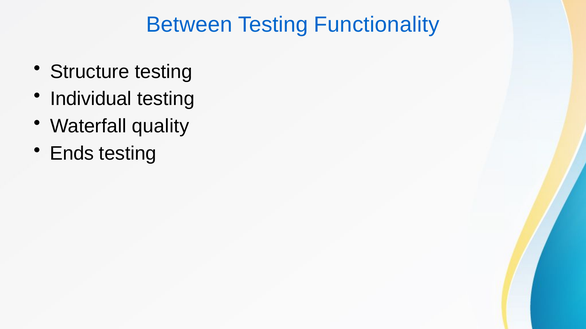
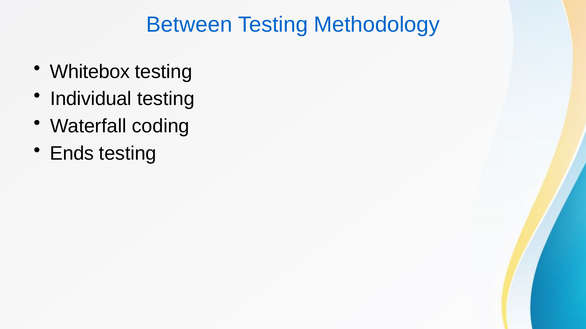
Functionality: Functionality -> Methodology (377, 25)
Structure: Structure -> Whitebox (90, 72)
quality: quality -> coding (161, 126)
